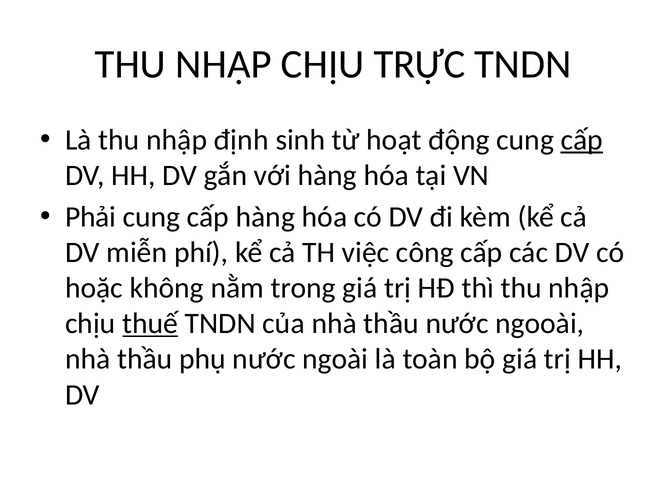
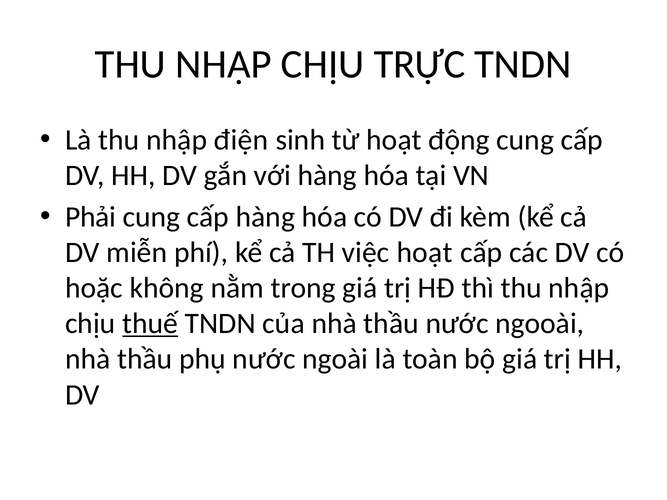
định: định -> điện (241, 140)
cấp underline: present -> none (582, 140)
việc công: công -> hoạt (425, 253)
